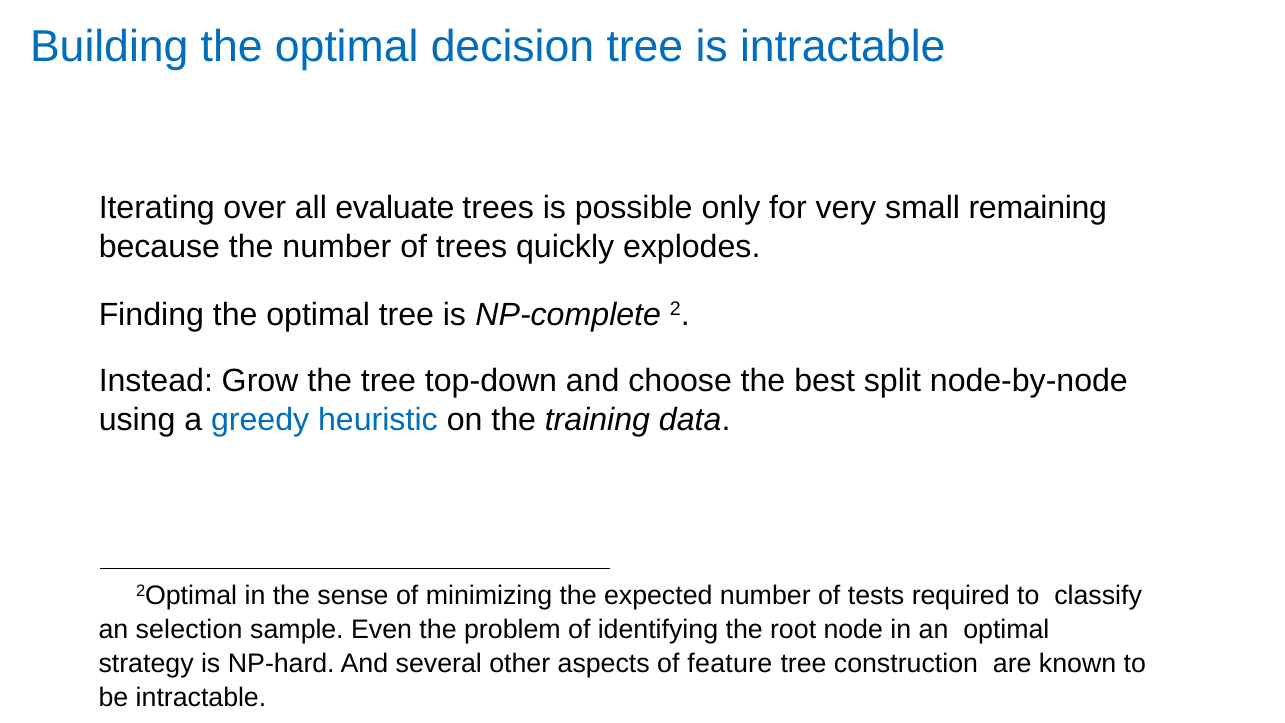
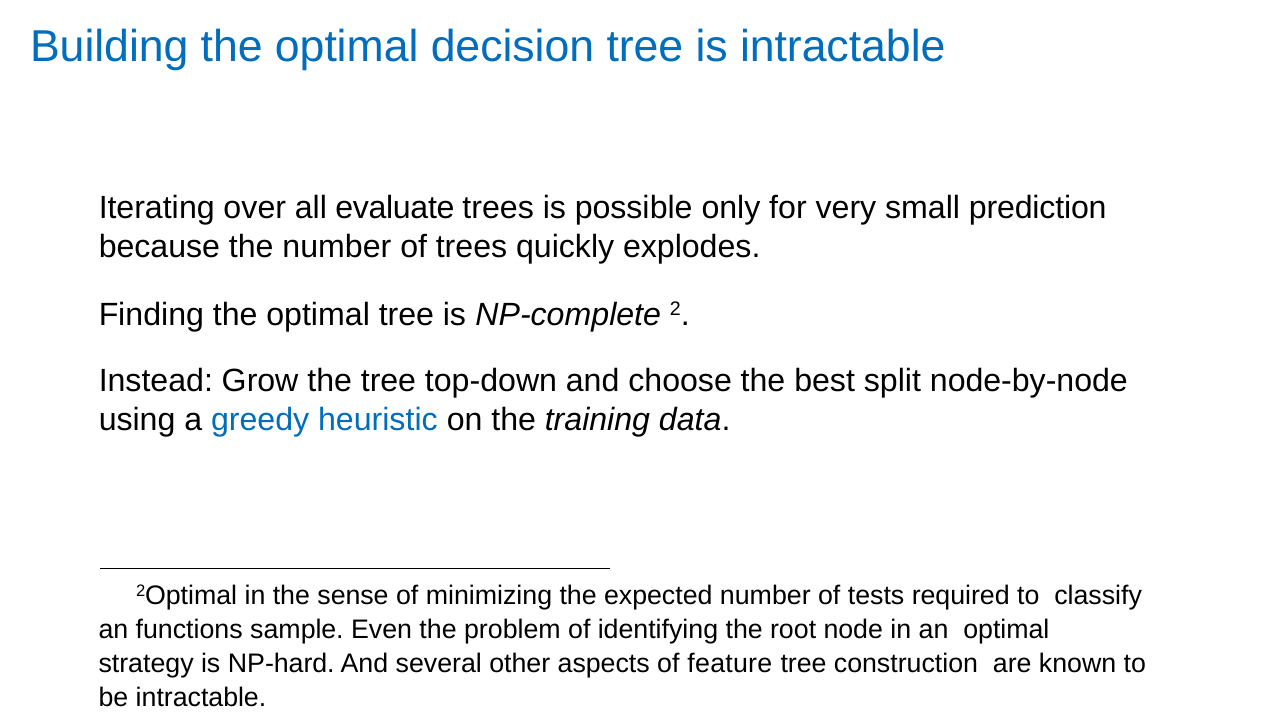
remaining: remaining -> prediction (1038, 208)
selection: selection -> functions (189, 630)
